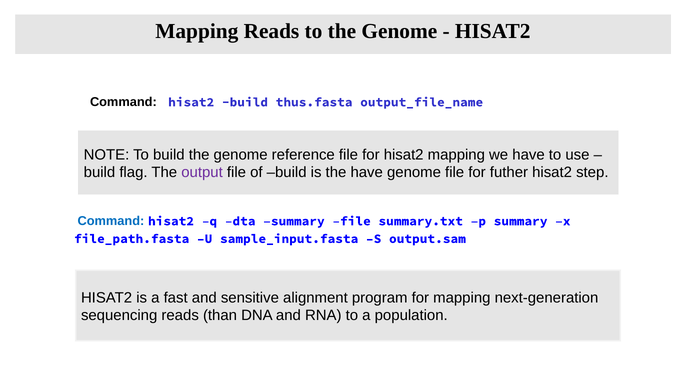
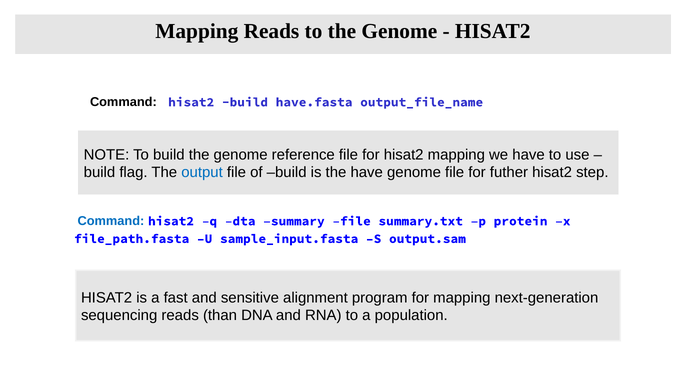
thus.fasta: thus.fasta -> have.fasta (314, 102)
output colour: purple -> blue (202, 173)
p summary: summary -> protein (521, 221)
